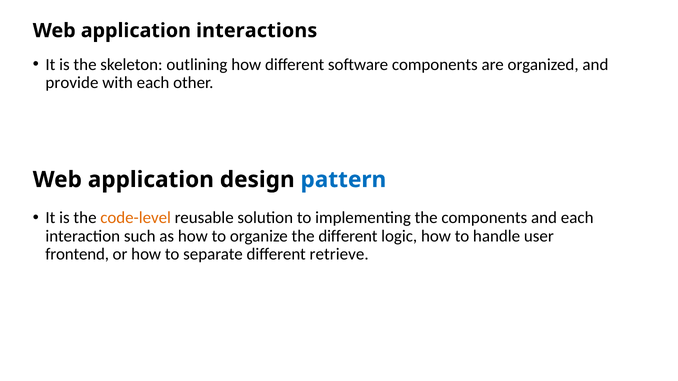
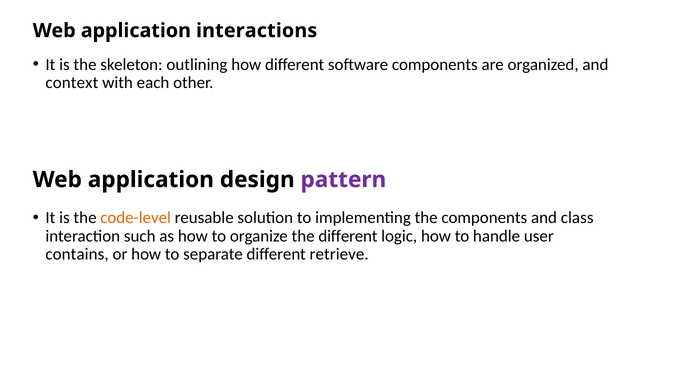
provide: provide -> context (72, 83)
pattern colour: blue -> purple (343, 180)
and each: each -> class (577, 218)
frontend: frontend -> contains (77, 254)
